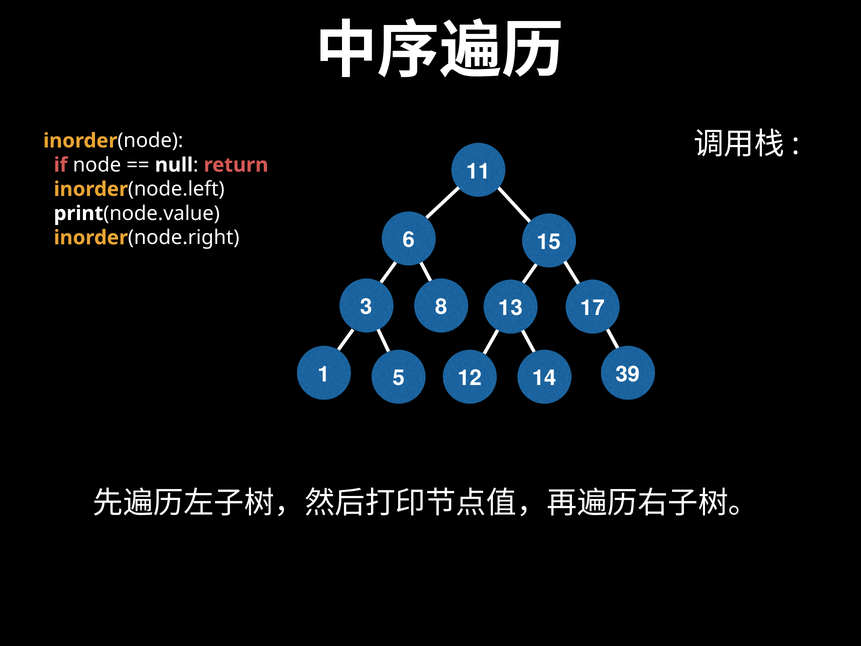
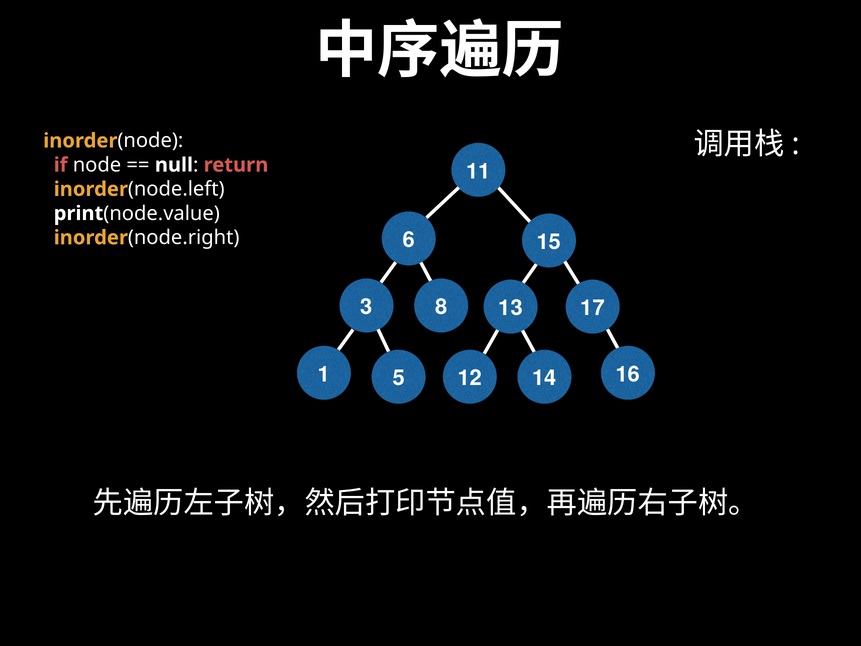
39: 39 -> 16 (628, 374)
